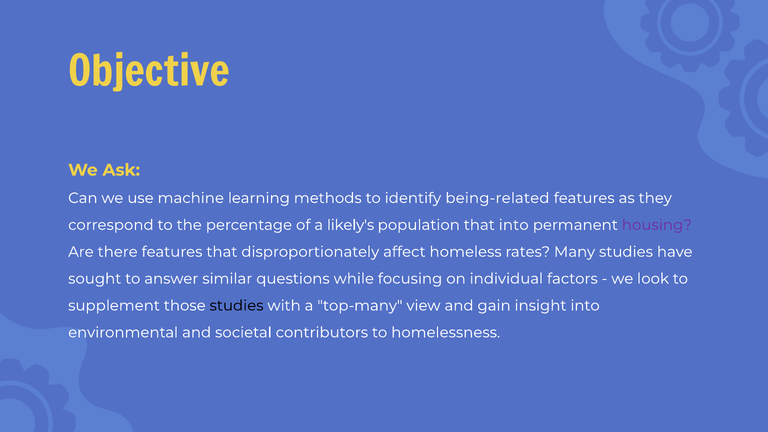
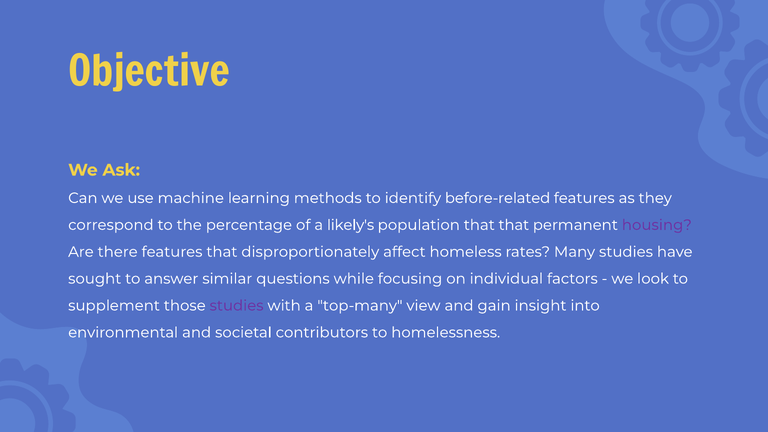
being-related: being-related -> before-related (498, 198)
that into: into -> that (514, 225)
studies colour: black -> purple (237, 306)
